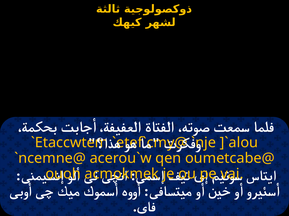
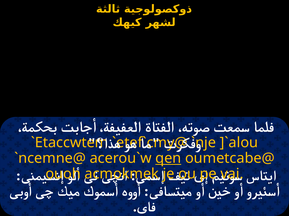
qen underline: none -> present (168, 159)
